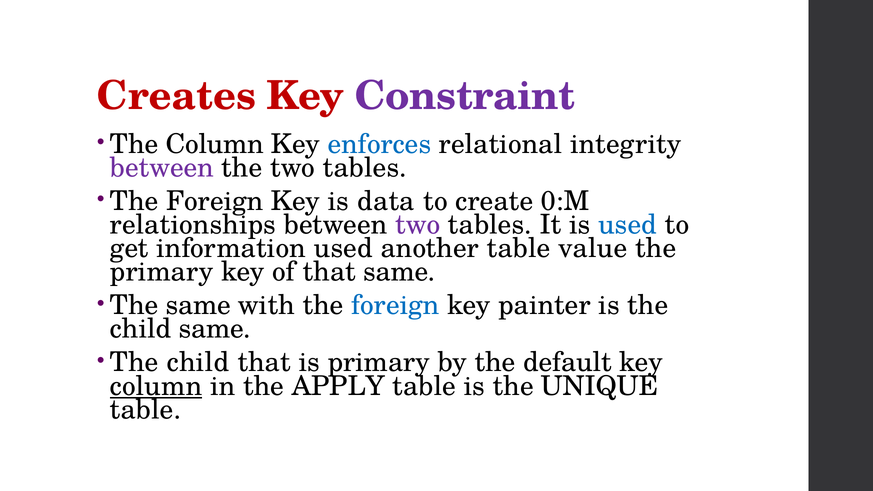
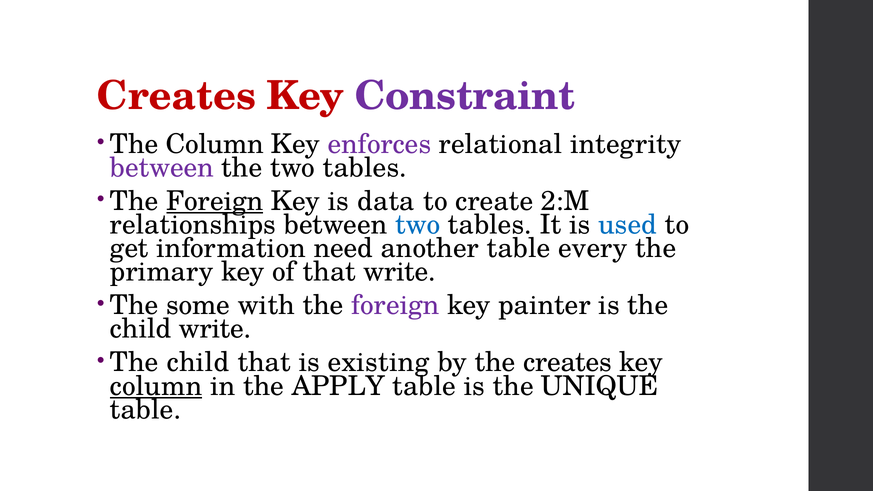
enforces colour: blue -> purple (379, 144)
Foreign underline: none -> present (215, 201)
0:M: 0:M -> 2:M (565, 201)
two colour: purple -> blue (418, 225)
information used: used -> need (343, 248)
value: value -> every (593, 248)
that same: same -> write (399, 272)
The same: same -> some (198, 305)
foreign colour: blue -> purple (395, 305)
child same: same -> write (215, 329)
is primary: primary -> existing (379, 363)
the default: default -> creates (568, 363)
